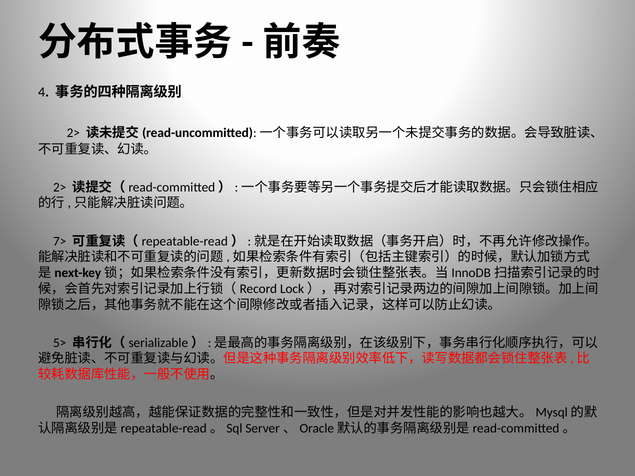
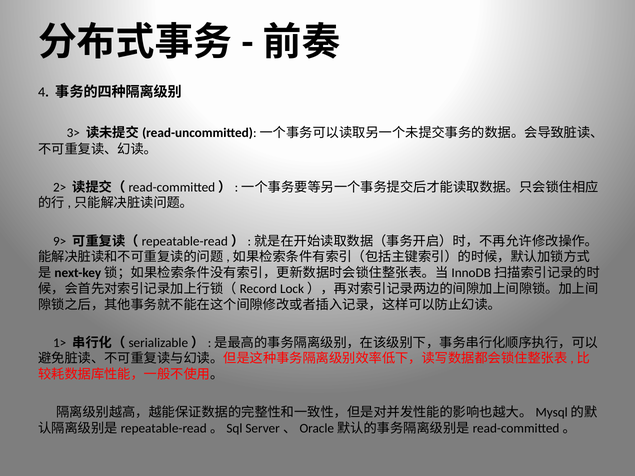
2>: 2> -> 3> (73, 133)
7>: 7> -> 9> (60, 241)
5>: 5> -> 1> (60, 343)
